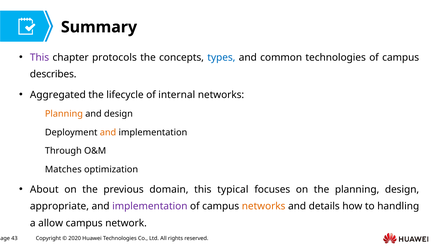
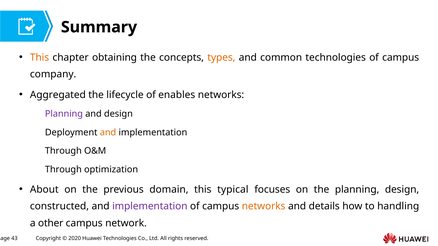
This colour: purple -> orange (40, 58)
protocols: protocols -> obtaining (115, 58)
types colour: blue -> orange (221, 58)
describes: describes -> company (53, 74)
internal: internal -> enables (177, 95)
Planning colour: orange -> purple (64, 114)
Matches: Matches -> Through (63, 170)
appropriate: appropriate -> constructed (59, 207)
allow: allow -> other (51, 223)
